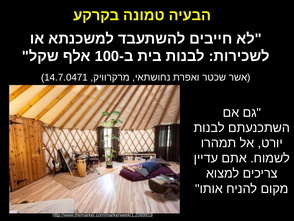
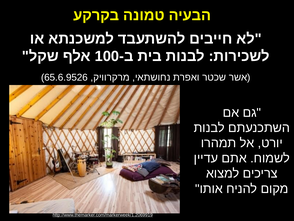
14.7.0471: 14.7.0471 -> 65.6.9526 (66, 77)
